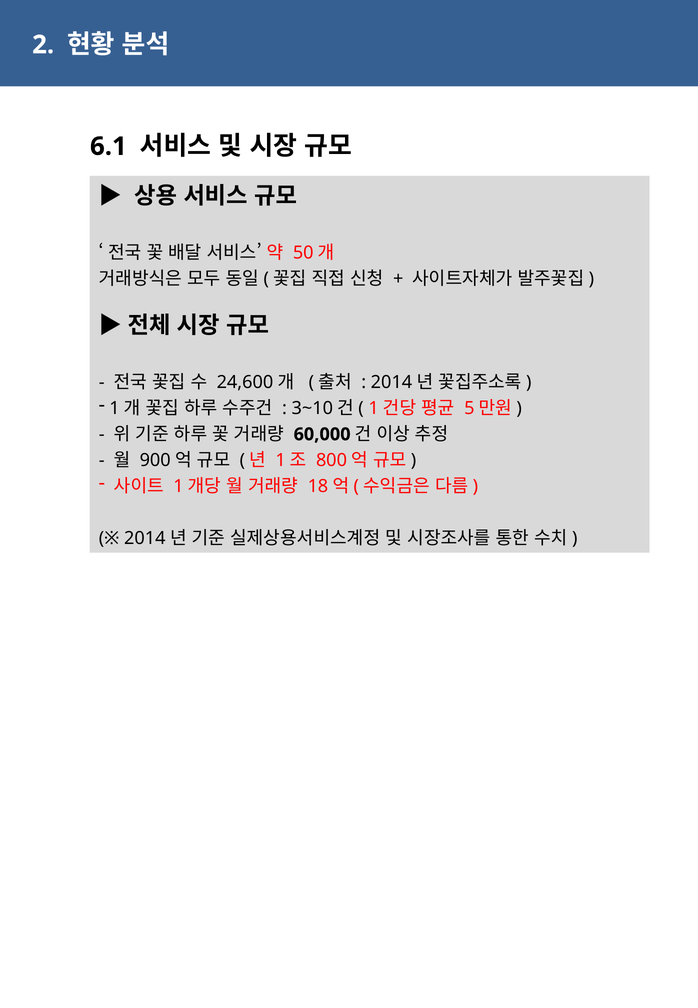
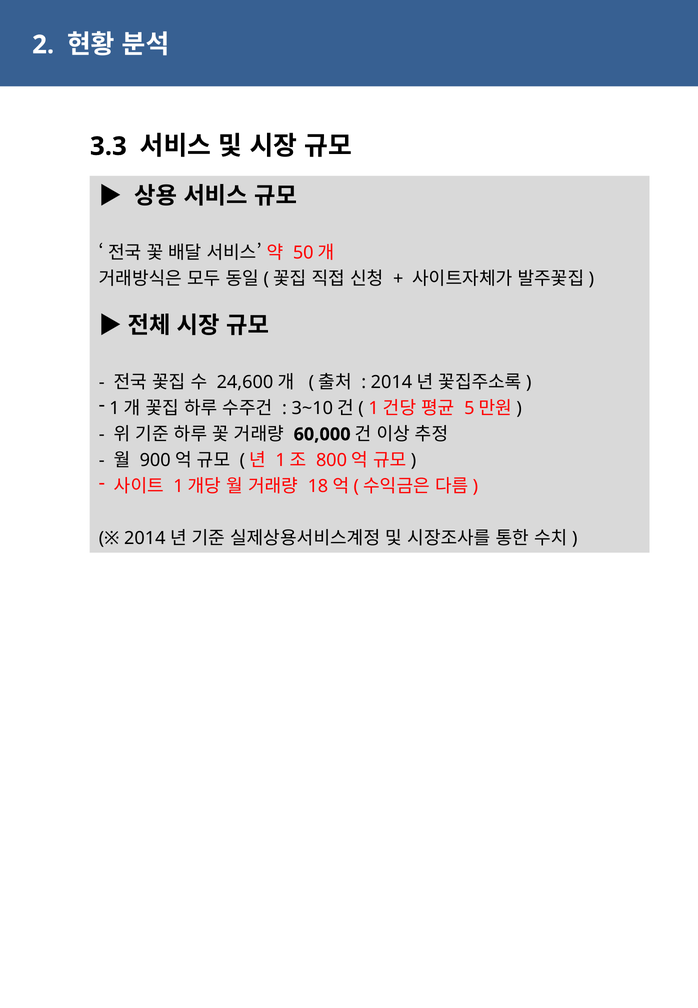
6.1: 6.1 -> 3.3 (108, 146)
